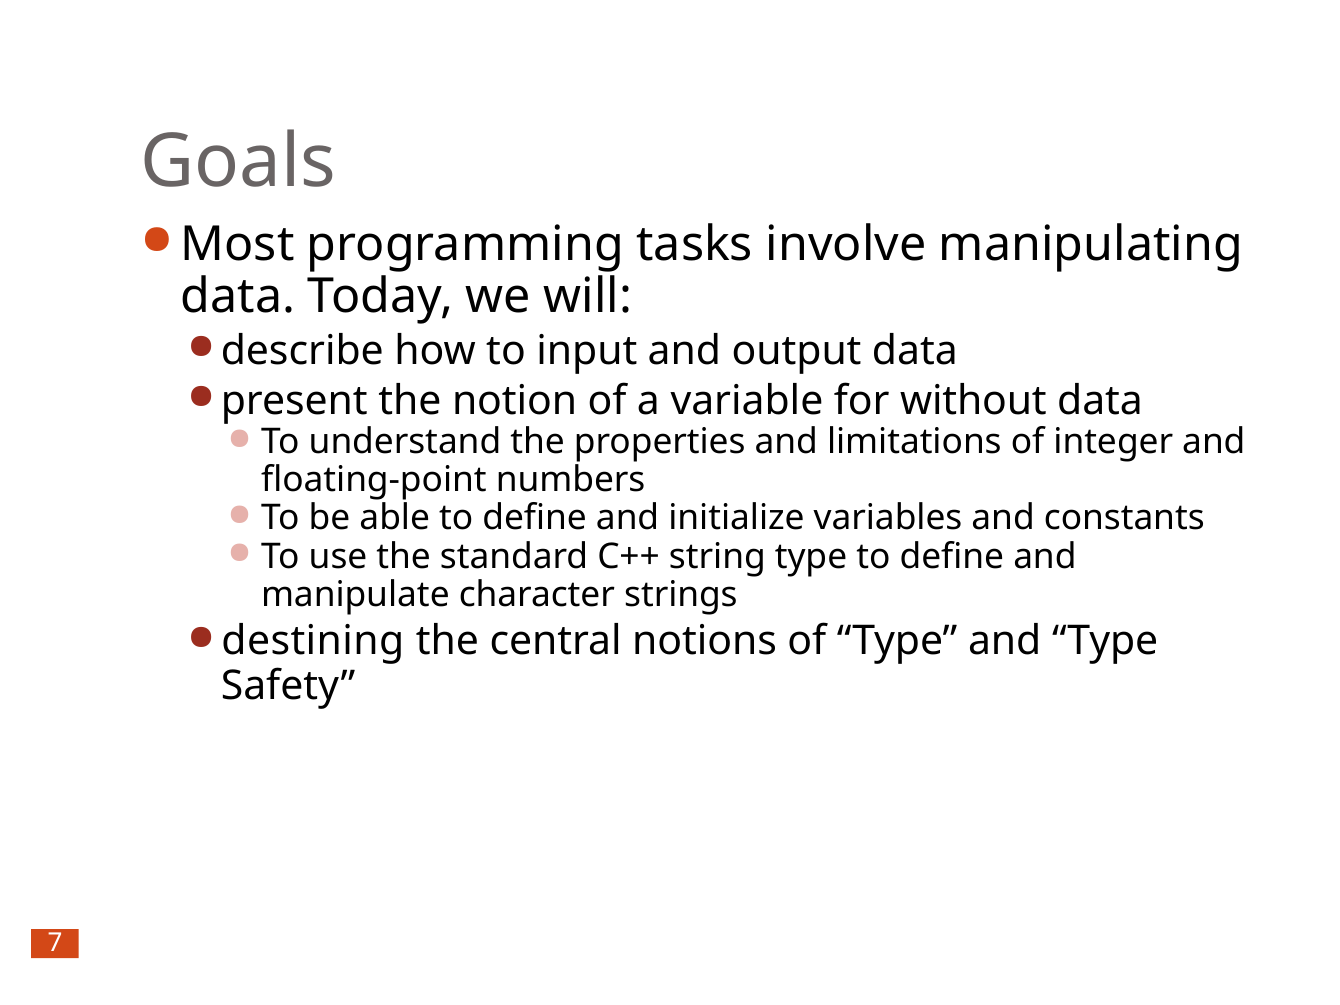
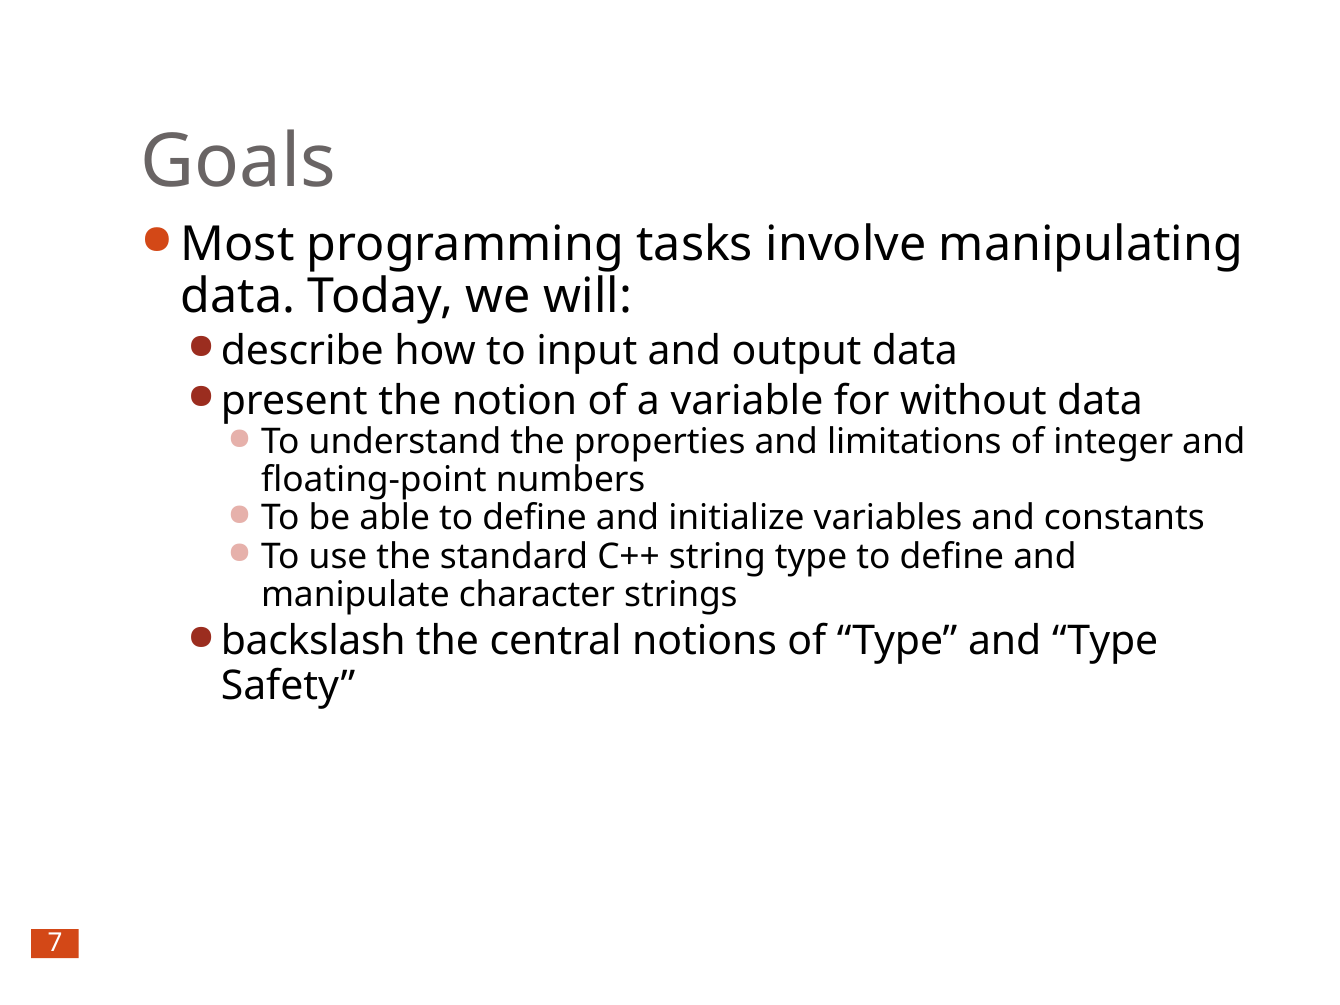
destining: destining -> backslash (313, 641)
